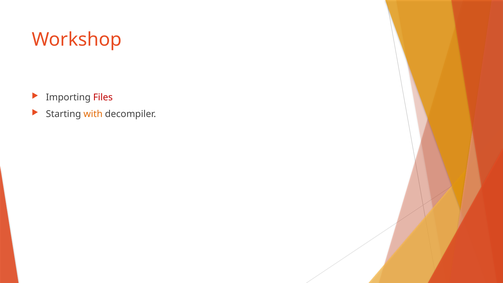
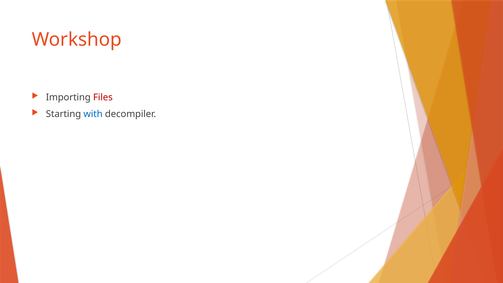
with colour: orange -> blue (93, 114)
